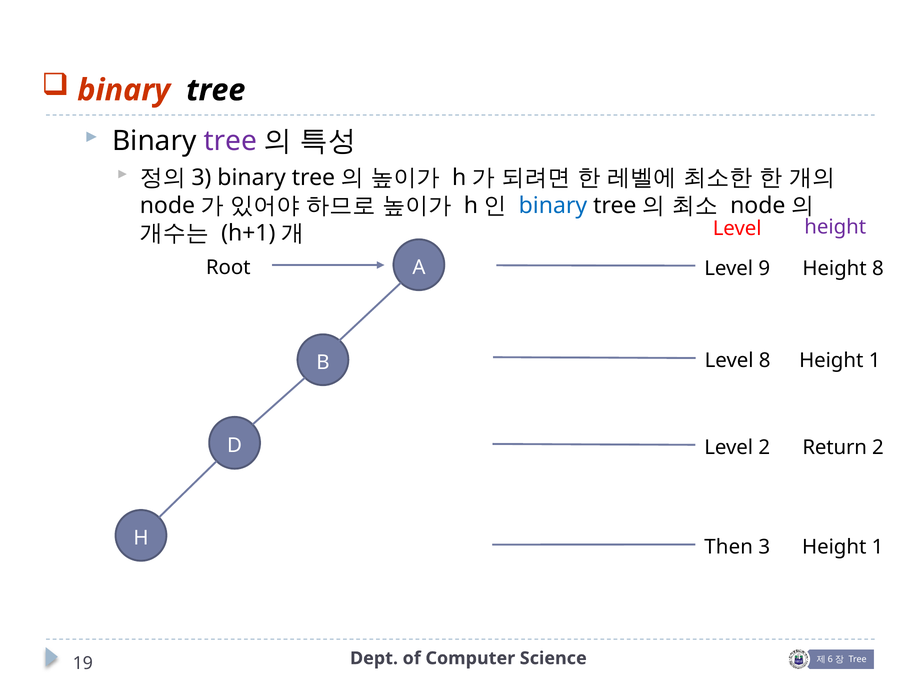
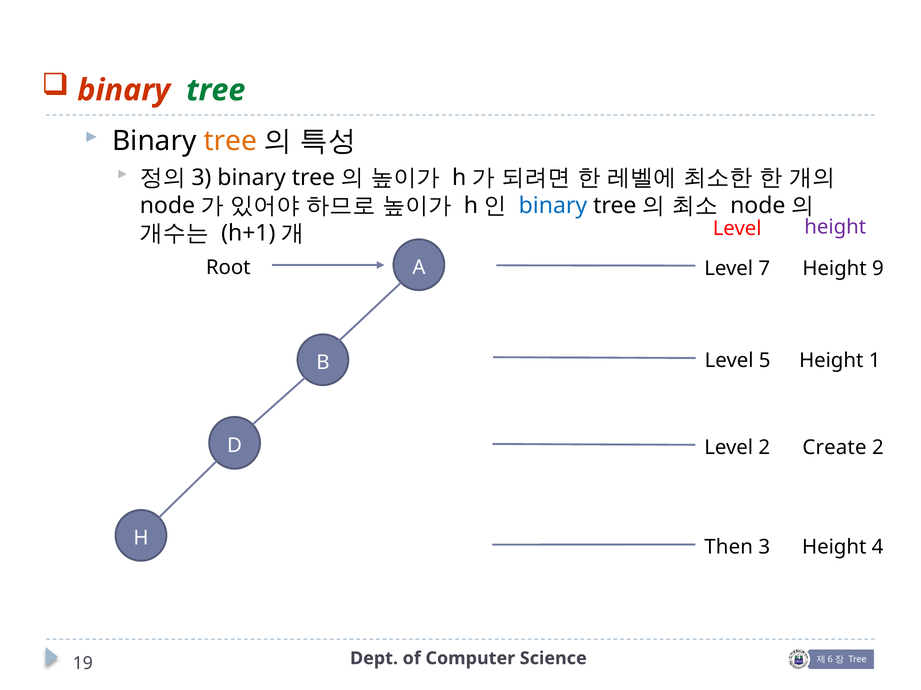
tree colour: black -> green (216, 90)
tree colour: purple -> orange (230, 141)
9: 9 -> 7 (764, 269)
Height 8: 8 -> 9 (878, 269)
Level 8: 8 -> 5 (765, 361)
Return: Return -> Create (835, 448)
1: 1 -> 4 (878, 548)
